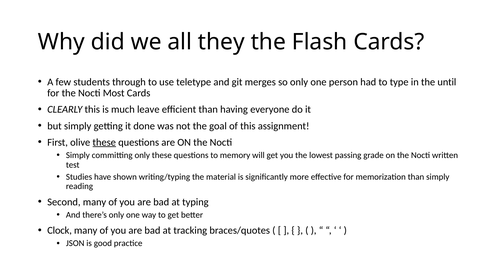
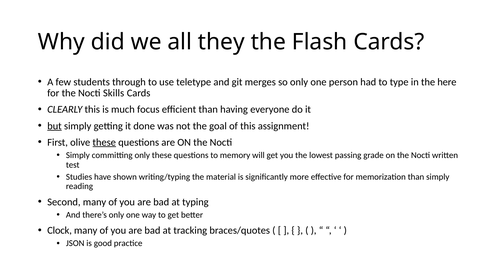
until: until -> here (447, 82)
Most: Most -> Skills (114, 93)
leave: leave -> focus (148, 110)
but underline: none -> present (54, 126)
